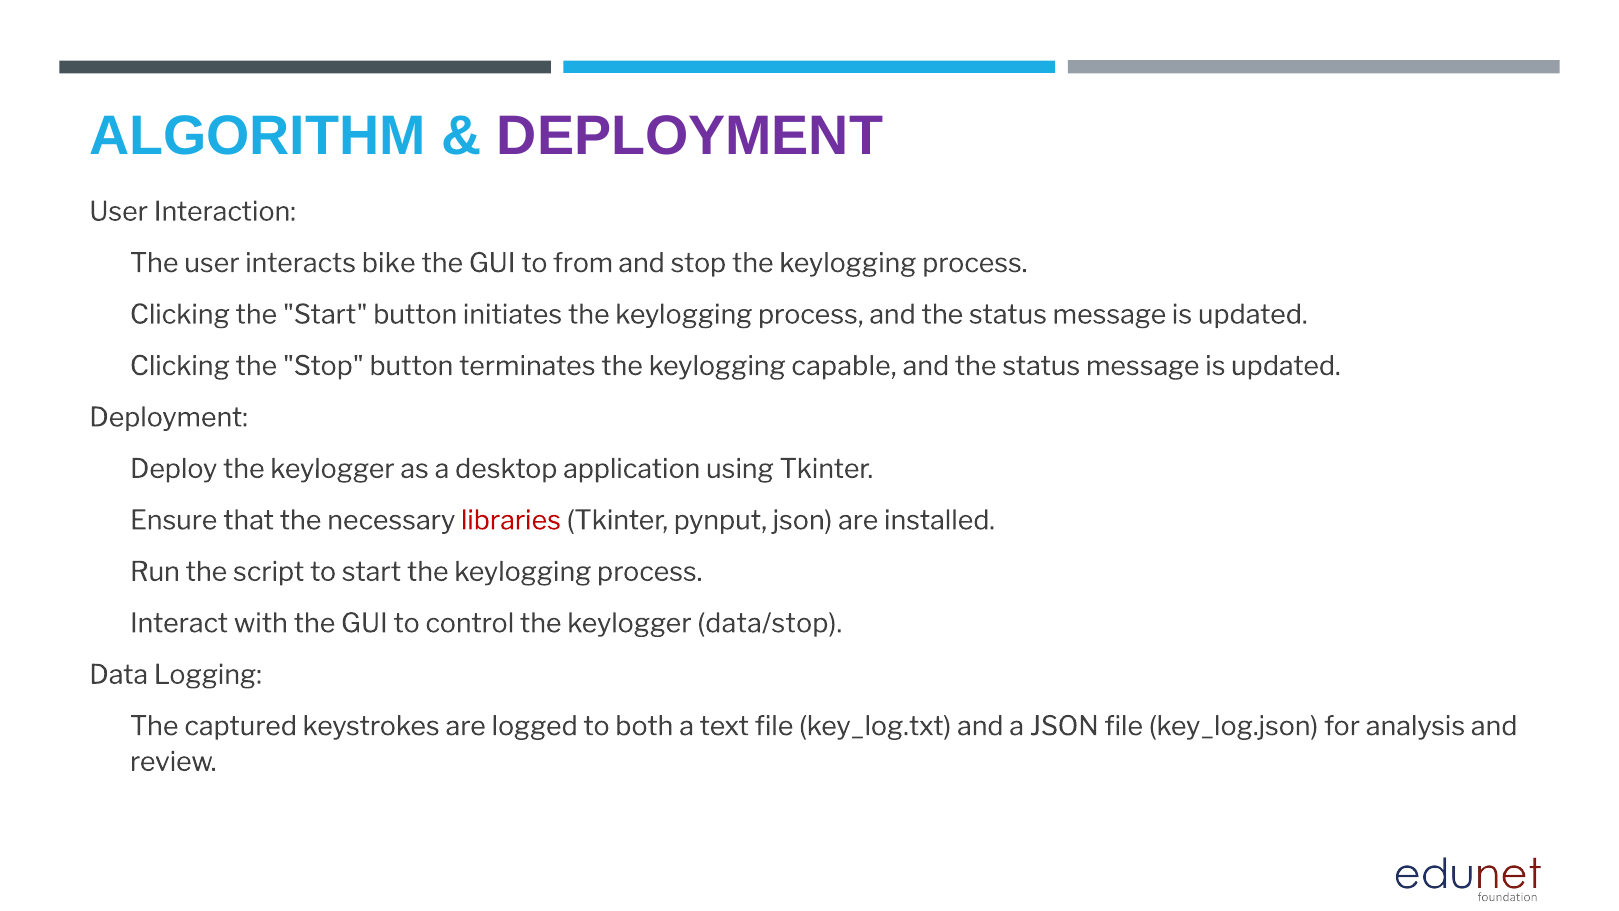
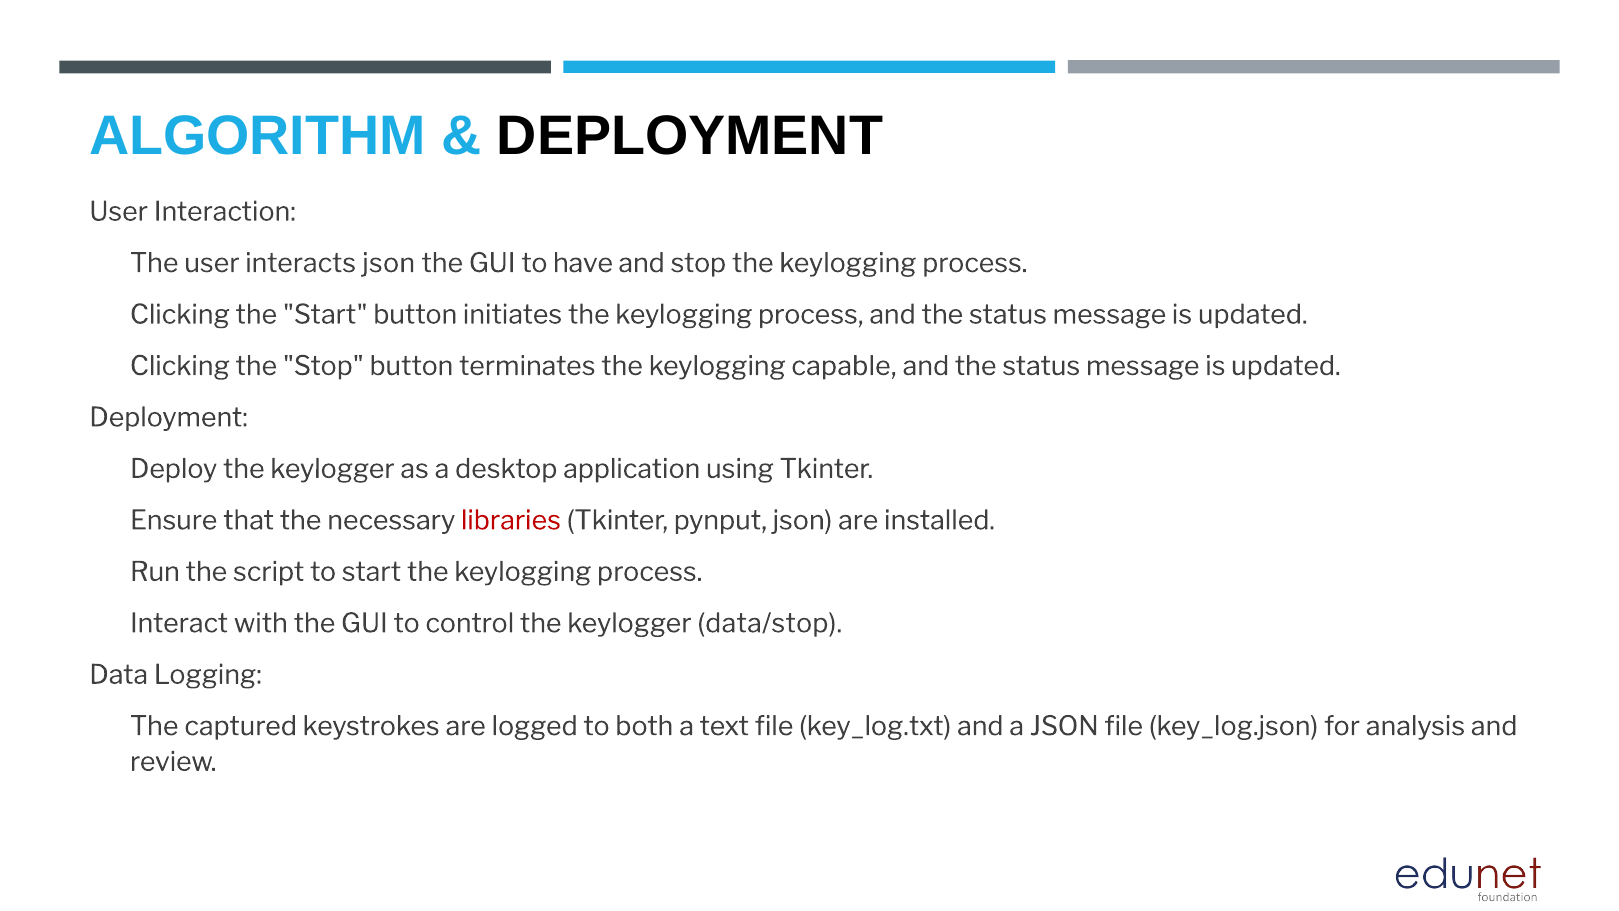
DEPLOYMENT colour: purple -> black (690, 137)
interacts bike: bike -> json (389, 263)
from: from -> have (583, 263)
